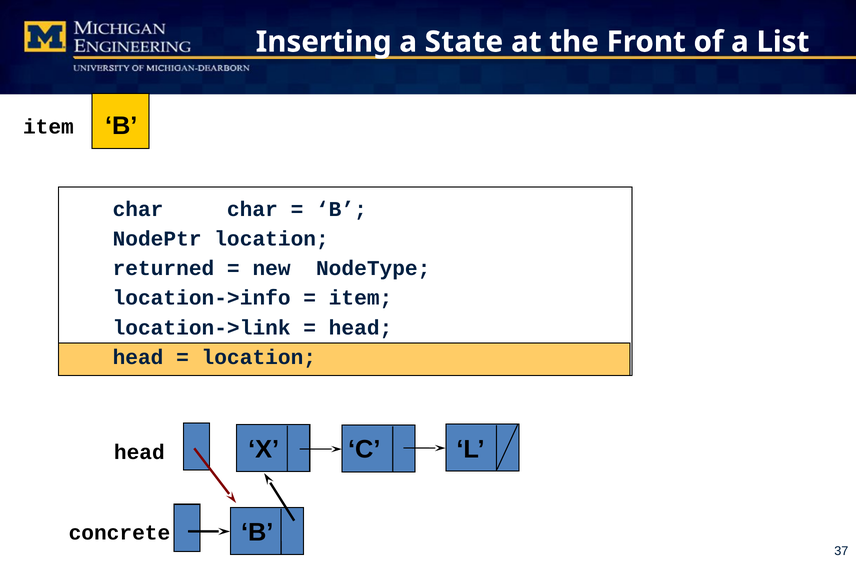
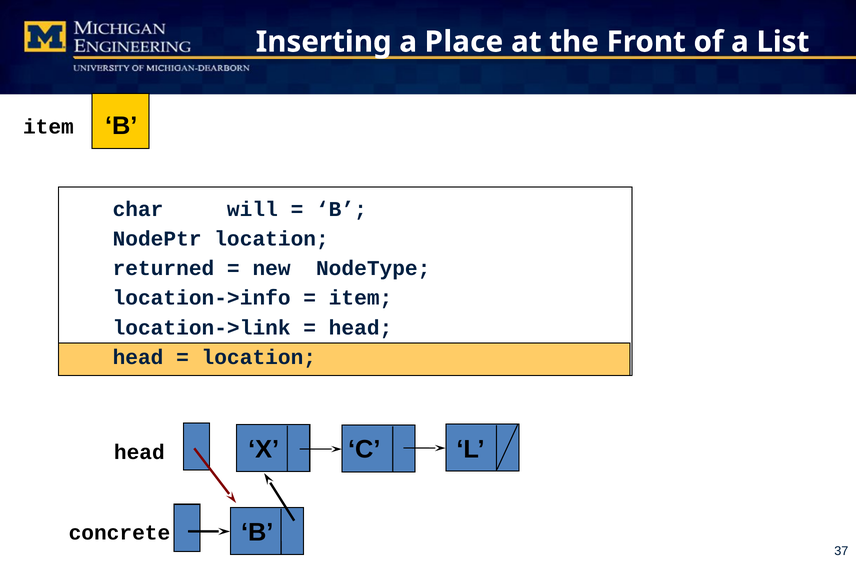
State: State -> Place (464, 42)
char char: char -> will (252, 210)
